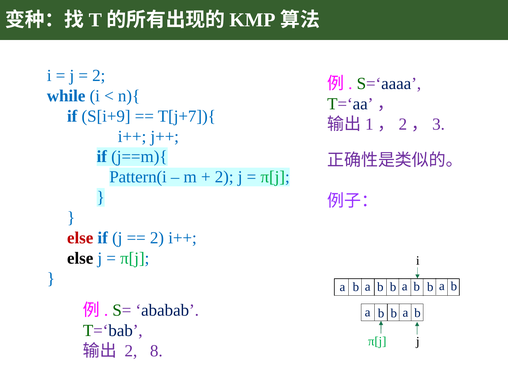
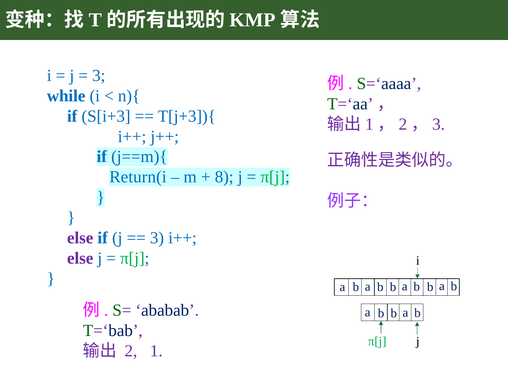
2: 2 -> 3 (99, 75)
S[i+9: S[i+9 -> S[i+3 (106, 116)
T[j+7]){: T[j+7]){ -> T[j+3]){ (187, 116)
Pattern(i: Pattern(i -> Return(i (138, 177)
2: 2 -> 8 (224, 177)
else colour: red -> purple (80, 238)
2: 2 -> 3 (157, 238)
else colour: black -> purple (80, 258)
8: 8 -> 1 (156, 351)
